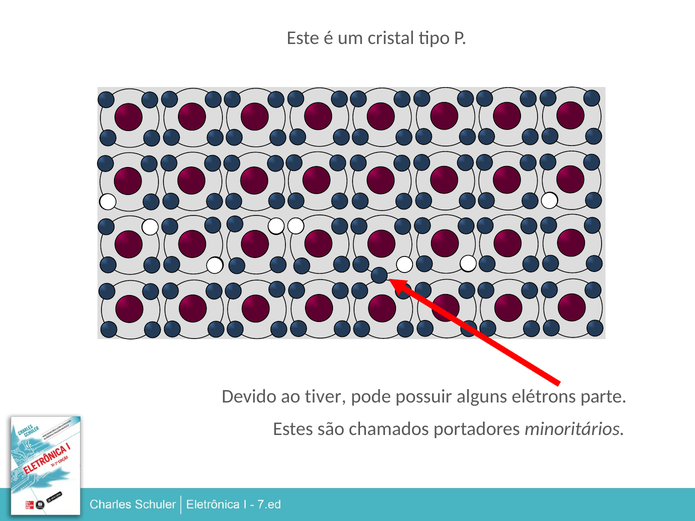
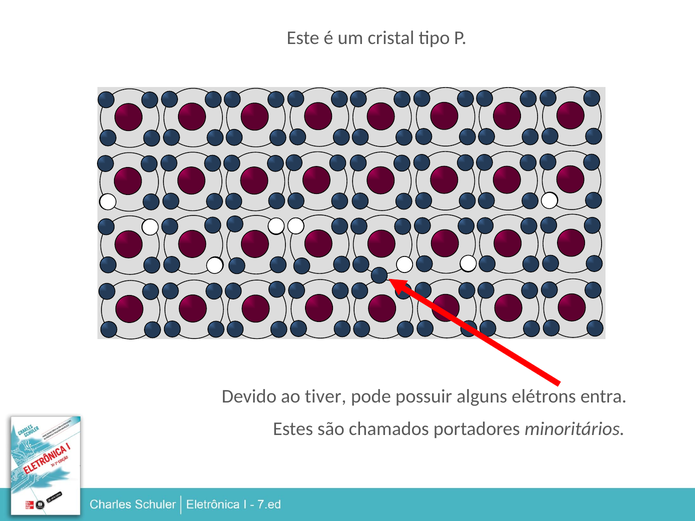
parte: parte -> entra (604, 396)
